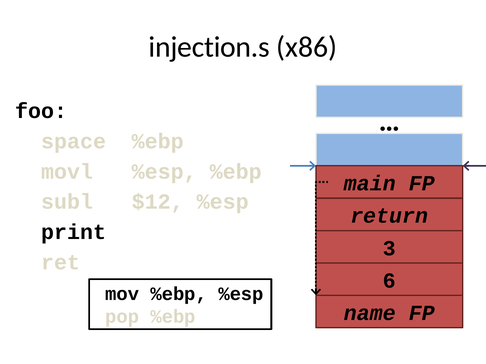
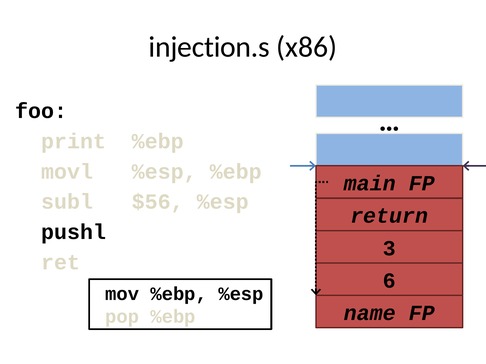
space: space -> print (74, 142)
$12: $12 -> $56 (158, 202)
print: print -> pushl (74, 232)
